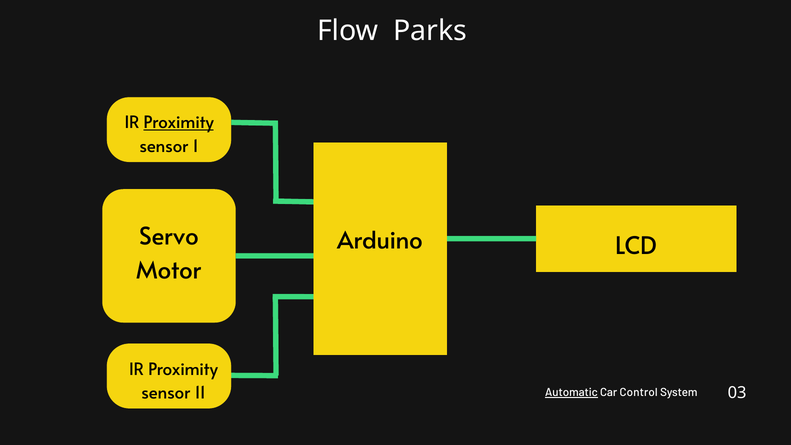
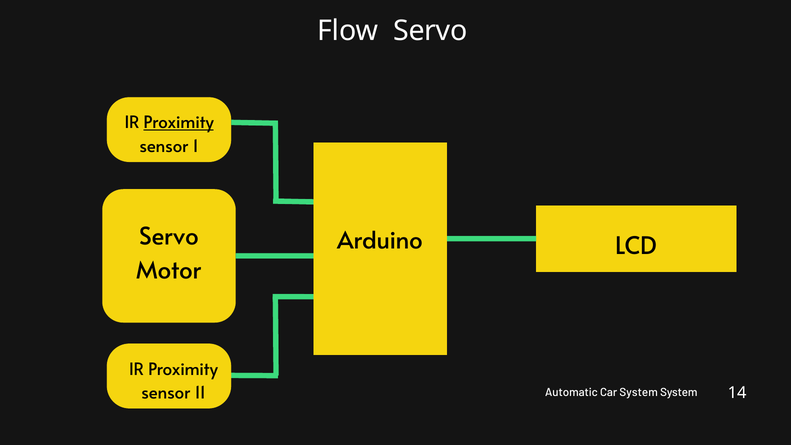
Flow Parks: Parks -> Servo (430, 31)
Automatic underline: present -> none (571, 393)
Car Control: Control -> System (639, 393)
03: 03 -> 14 (737, 393)
